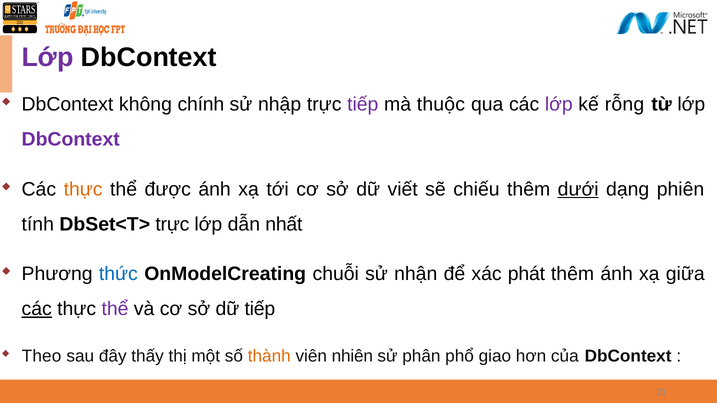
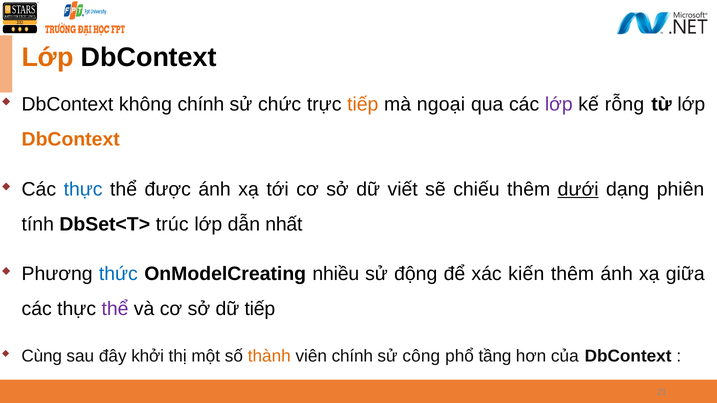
Lớp colour: purple -> orange (48, 57)
nhập: nhập -> chức (280, 105)
tiếp colour: purple -> orange (363, 105)
thuộc: thuộc -> ngoại (441, 105)
DbContext colour: purple -> orange (71, 140)
thực colour: orange -> blue (83, 189)
DbSet<T> trực: trực -> trúc (172, 224)
chuỗi: chuỗi -> nhiều (336, 274)
nhận: nhận -> động (416, 274)
phát: phát -> kiến (526, 274)
các underline: present -> none (37, 309)
Theo: Theo -> Cùng (42, 356)
thấy: thấy -> khởi (148, 356)
viên nhiên: nhiên -> chính (352, 356)
phân: phân -> công (421, 356)
giao: giao -> tầng (495, 356)
